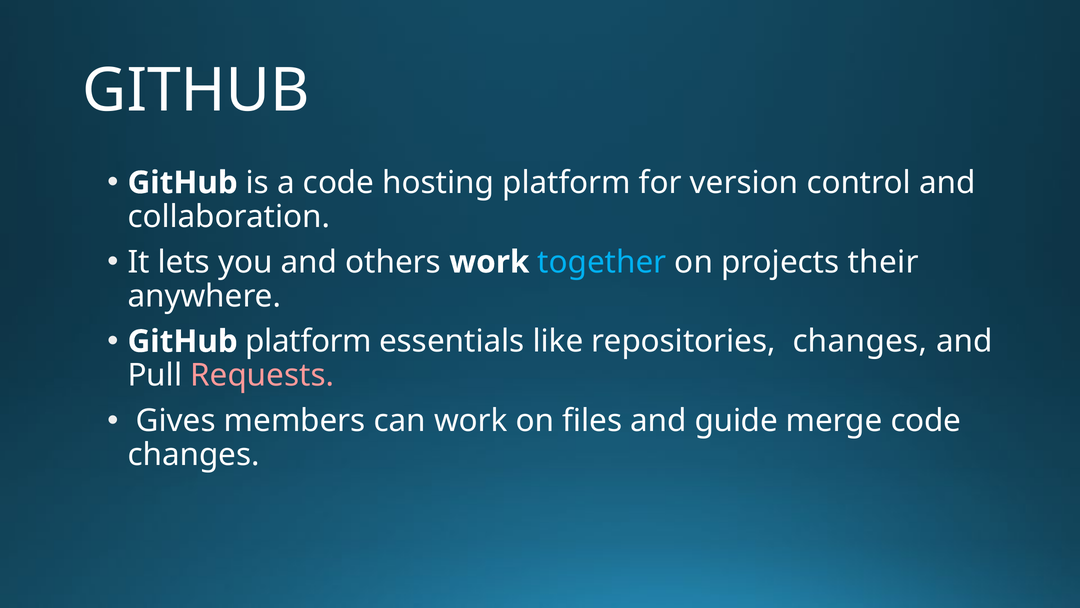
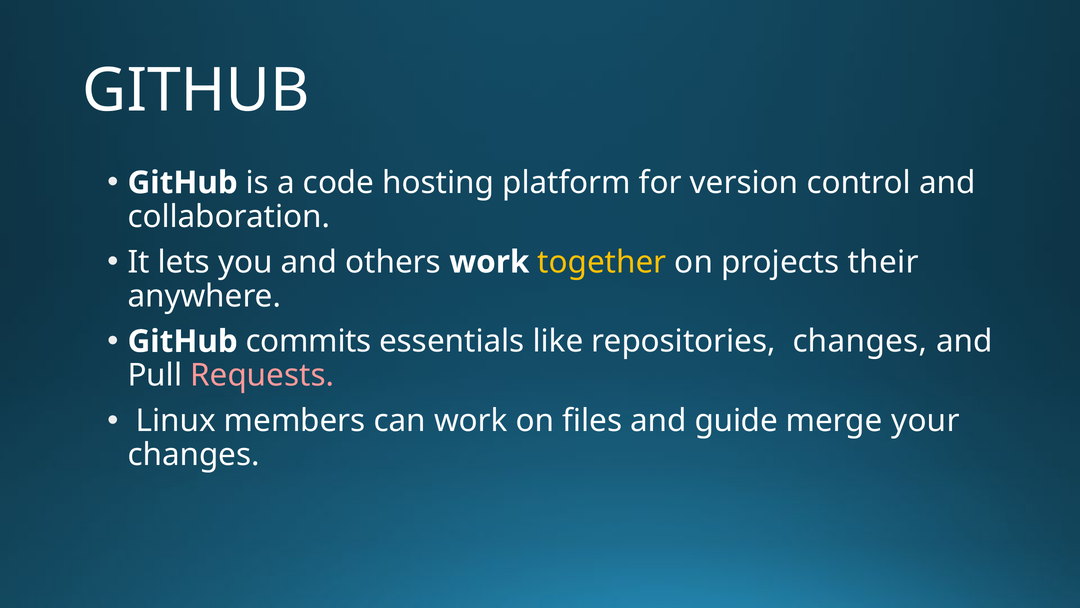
together colour: light blue -> yellow (602, 262)
GitHub platform: platform -> commits (309, 341)
Gives: Gives -> Linux (176, 421)
merge code: code -> your (925, 421)
